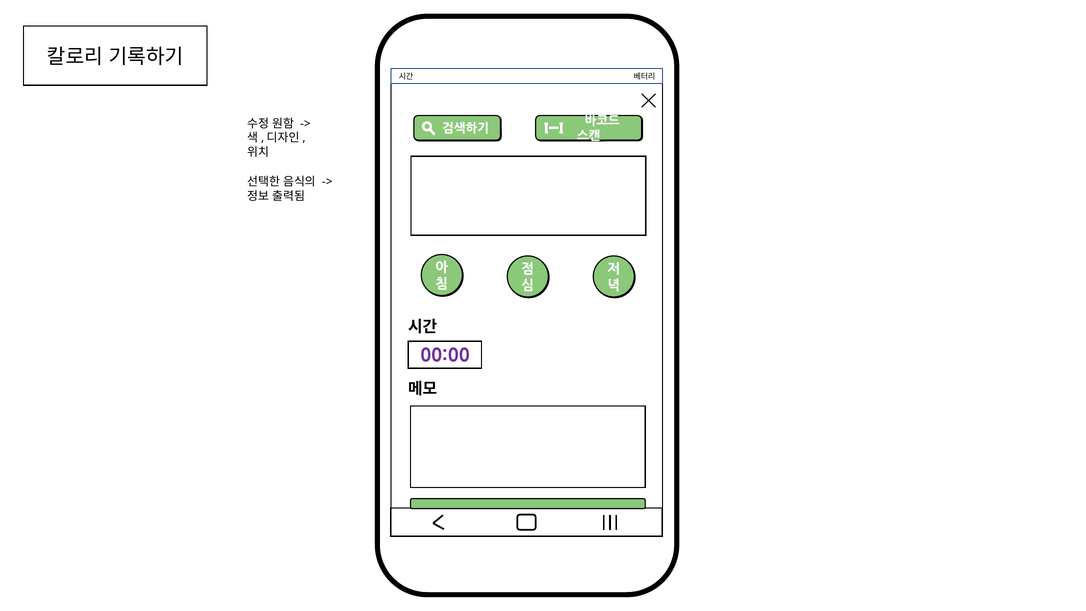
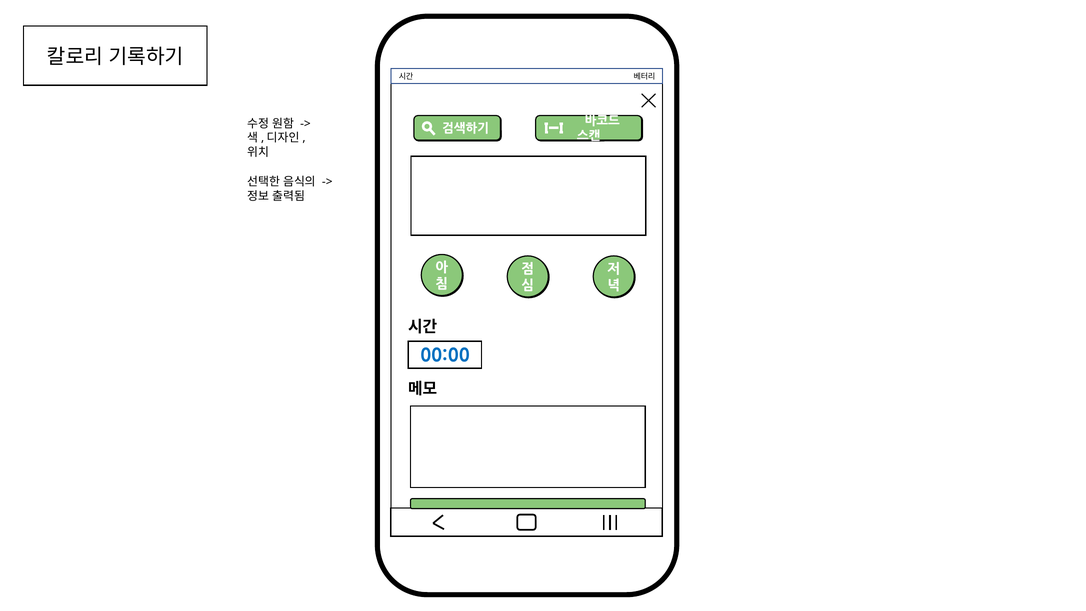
00:00 colour: purple -> blue (445, 356)
